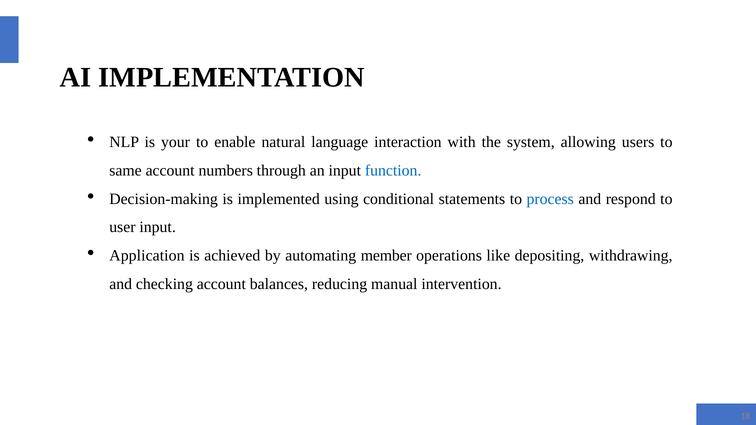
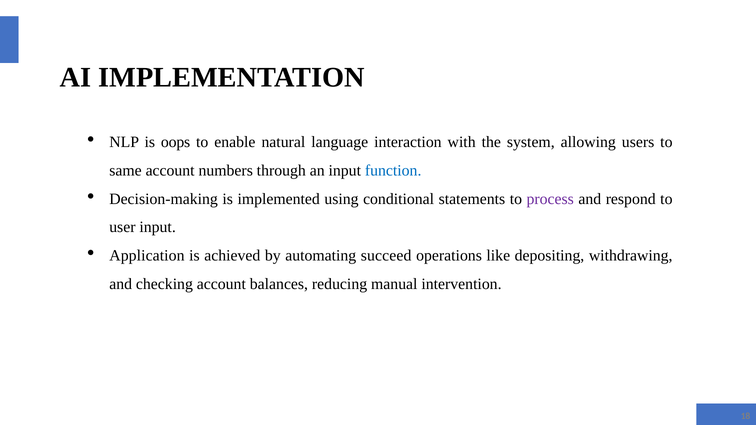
your: your -> oops (176, 142)
process colour: blue -> purple (550, 199)
member: member -> succeed (386, 256)
